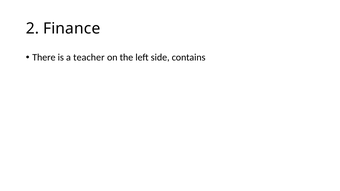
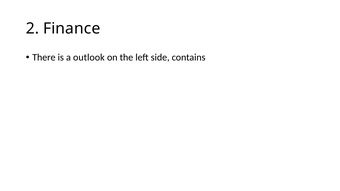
teacher: teacher -> outlook (89, 57)
